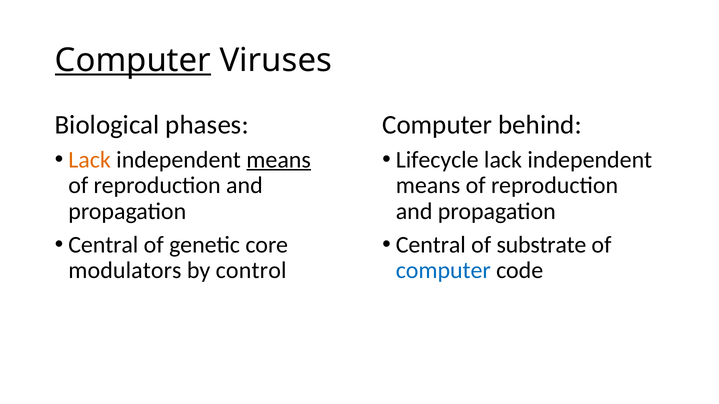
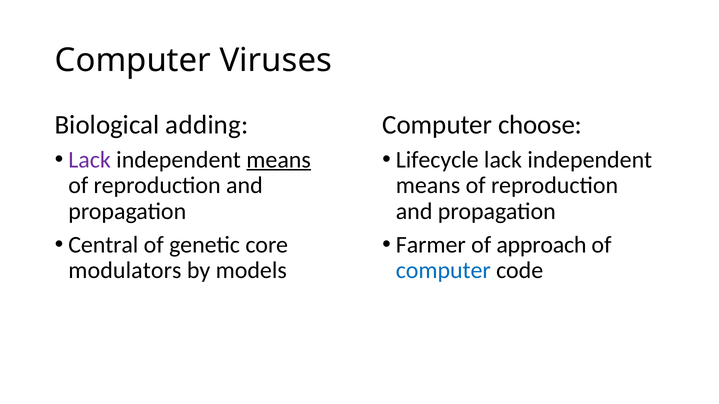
Computer underline: present -> none (133, 60)
phases: phases -> adding (207, 125)
behind: behind -> choose (540, 125)
Lack colour: orange -> purple (90, 160)
Central: Central -> Farmer (431, 245)
substrate: substrate -> approach (541, 245)
control: control -> models (251, 271)
